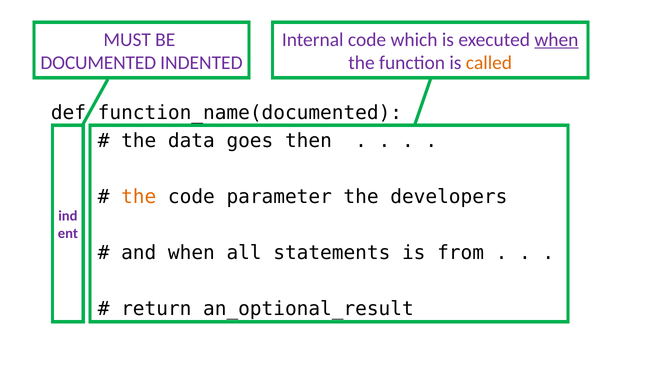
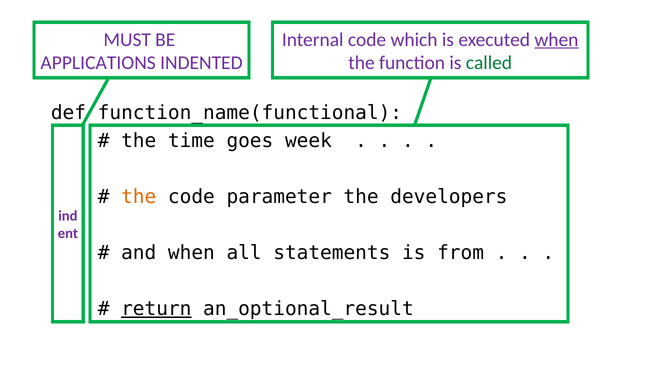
DOCUMENTED: DOCUMENTED -> APPLICATIONS (98, 63)
called colour: orange -> green (489, 63)
function_name(documented: function_name(documented -> function_name(functional (250, 113)
data: data -> time (191, 141)
then: then -> week (308, 141)
return underline: none -> present (156, 309)
